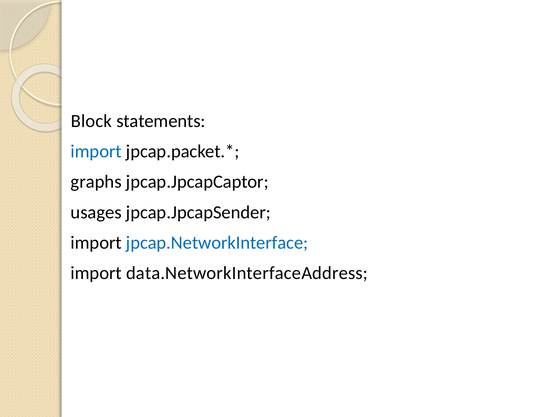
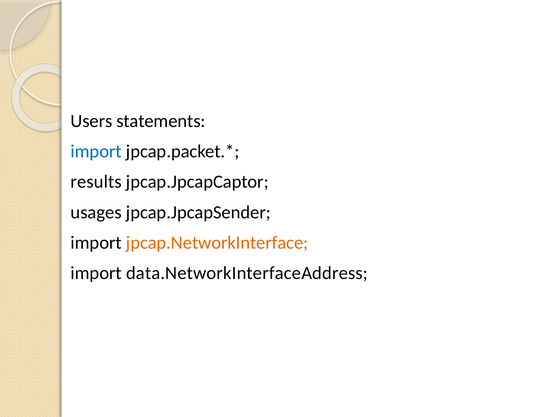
Block: Block -> Users (92, 121)
graphs: graphs -> results (96, 182)
jpcap.NetworkInterface colour: blue -> orange (217, 243)
